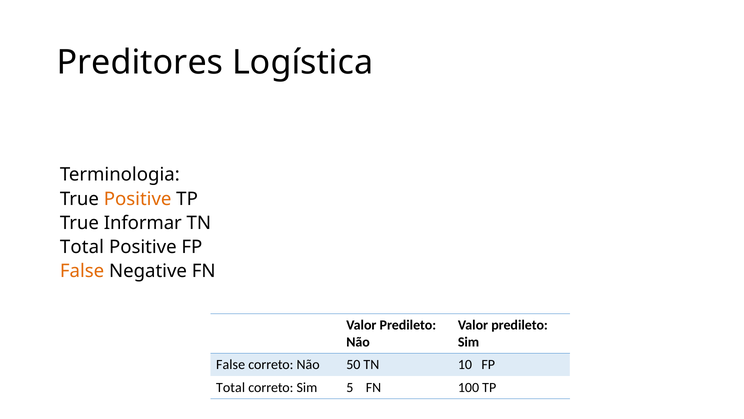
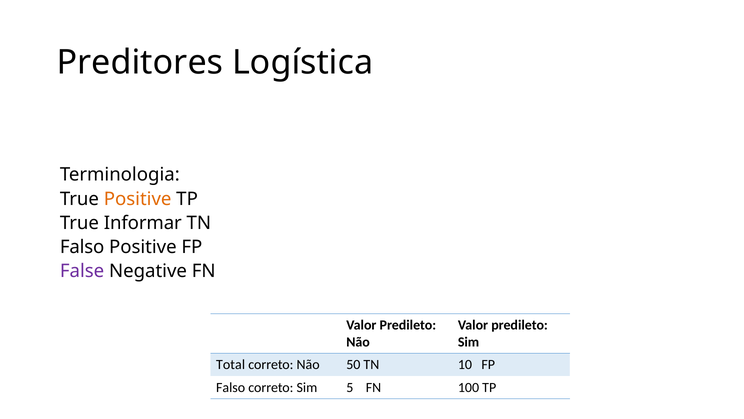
Total: Total -> Falso (82, 247)
False colour: orange -> purple (82, 271)
False: False -> Total (231, 364)
Total: Total -> Falso (231, 387)
